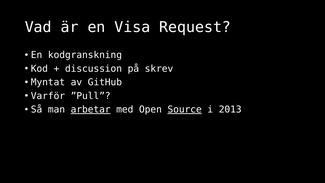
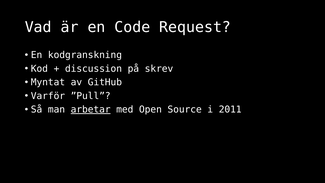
Visa: Visa -> Code (132, 27)
Source underline: present -> none (185, 109)
2013: 2013 -> 2011 (230, 109)
